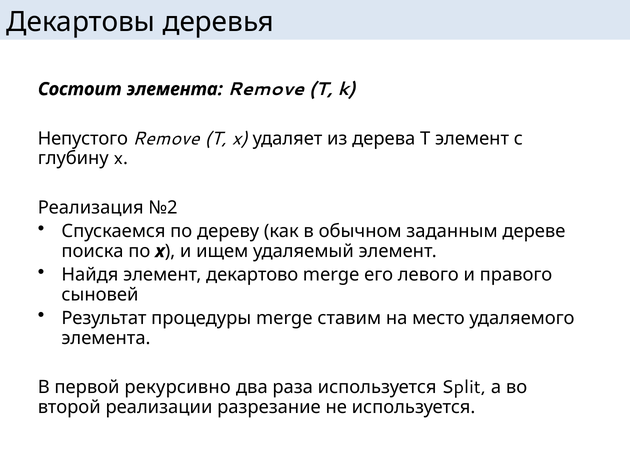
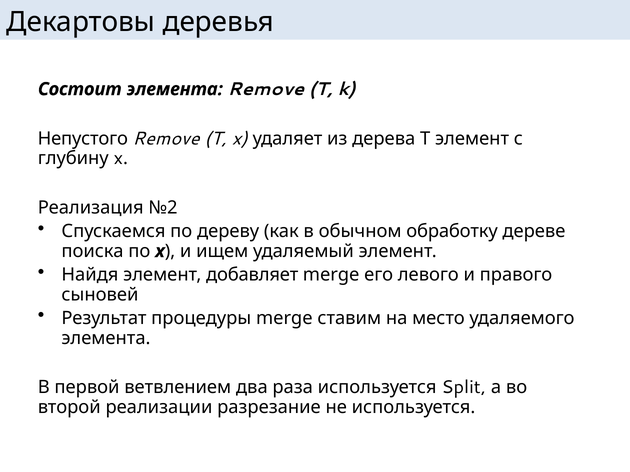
заданным: заданным -> обработку (452, 232)
декартово: декартово -> добавляет (252, 275)
рекурсивно: рекурсивно -> ветвлением (178, 388)
